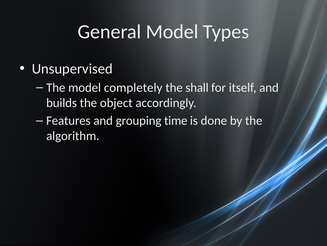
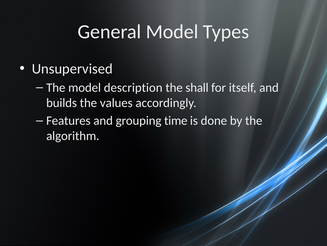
completely: completely -> description (133, 87)
object: object -> values (116, 103)
